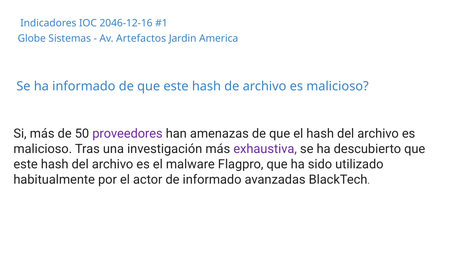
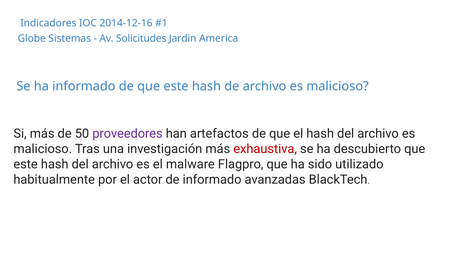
2046-12-16: 2046-12-16 -> 2014-12-16 (126, 23)
Artefactos: Artefactos -> Solicitudes (141, 38)
amenazas: amenazas -> artefactos (219, 134)
exhaustiva colour: purple -> red (265, 149)
